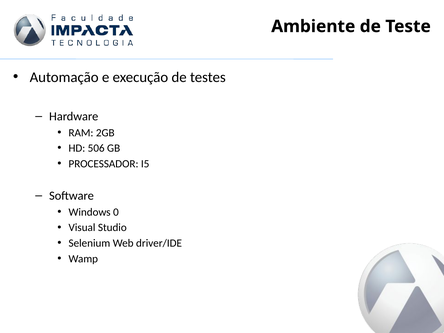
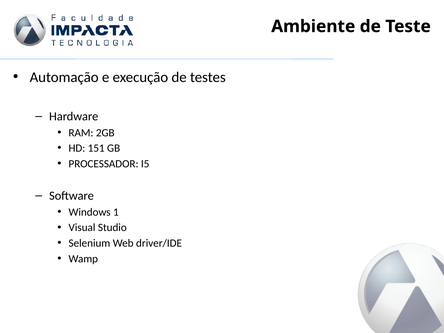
506: 506 -> 151 (96, 148)
0: 0 -> 1 (116, 212)
